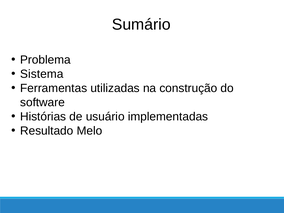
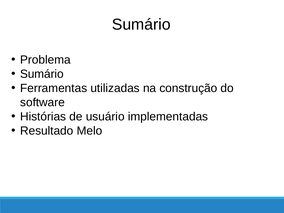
Sistema: Sistema -> Sumário (42, 74)
